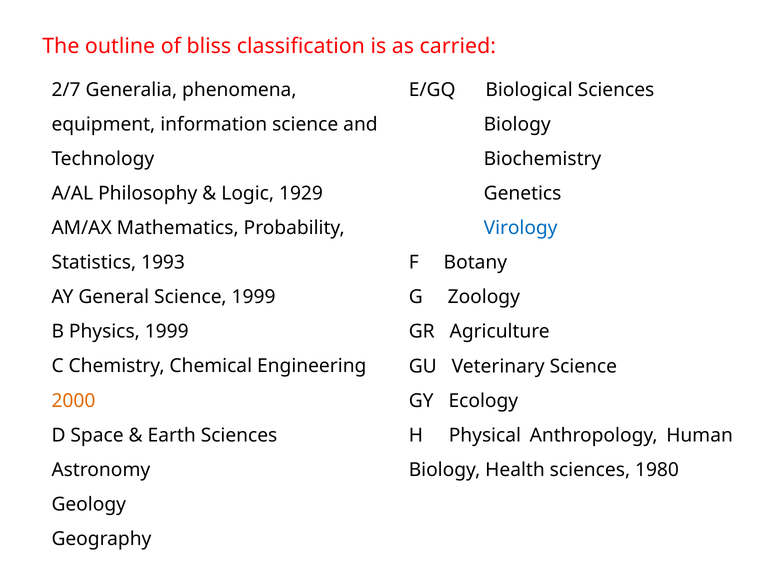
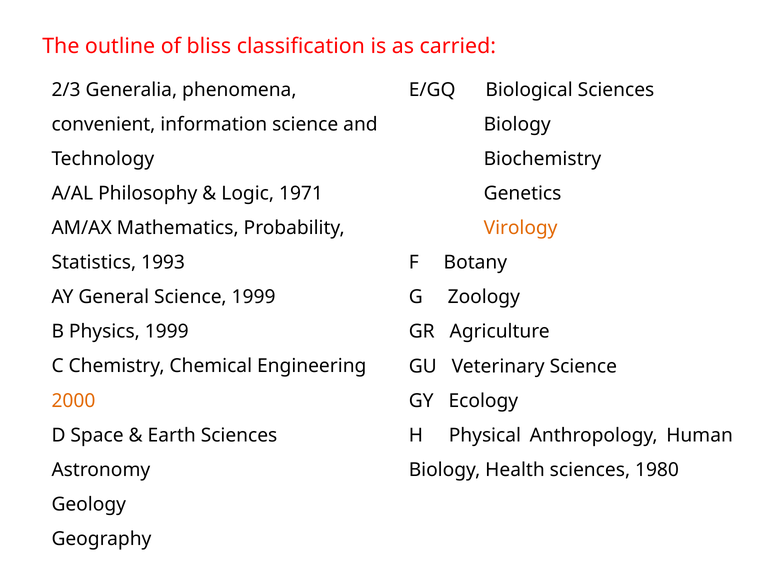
2/7: 2/7 -> 2/3 (66, 90)
equipment: equipment -> convenient (103, 124)
1929: 1929 -> 1971 (301, 193)
Virology colour: blue -> orange (521, 228)
